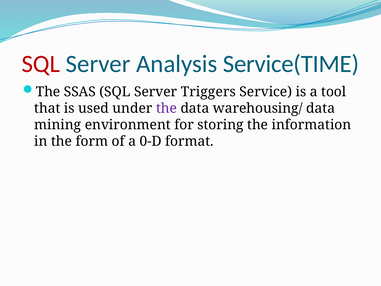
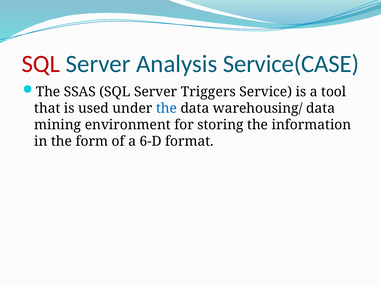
Service(TIME: Service(TIME -> Service(CASE (291, 64)
the colour: purple -> blue (166, 108)
0-D: 0-D -> 6-D (151, 141)
